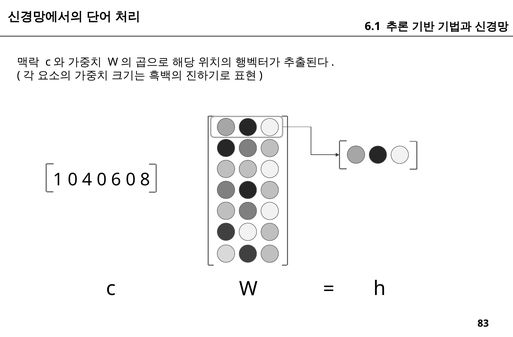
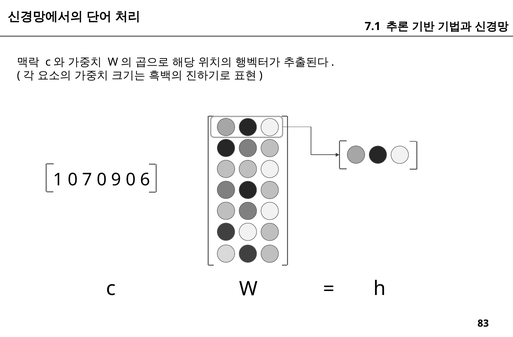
6.1: 6.1 -> 7.1 (373, 26)
4: 4 -> 7 (87, 180)
6: 6 -> 9 (116, 180)
8: 8 -> 6 (145, 180)
